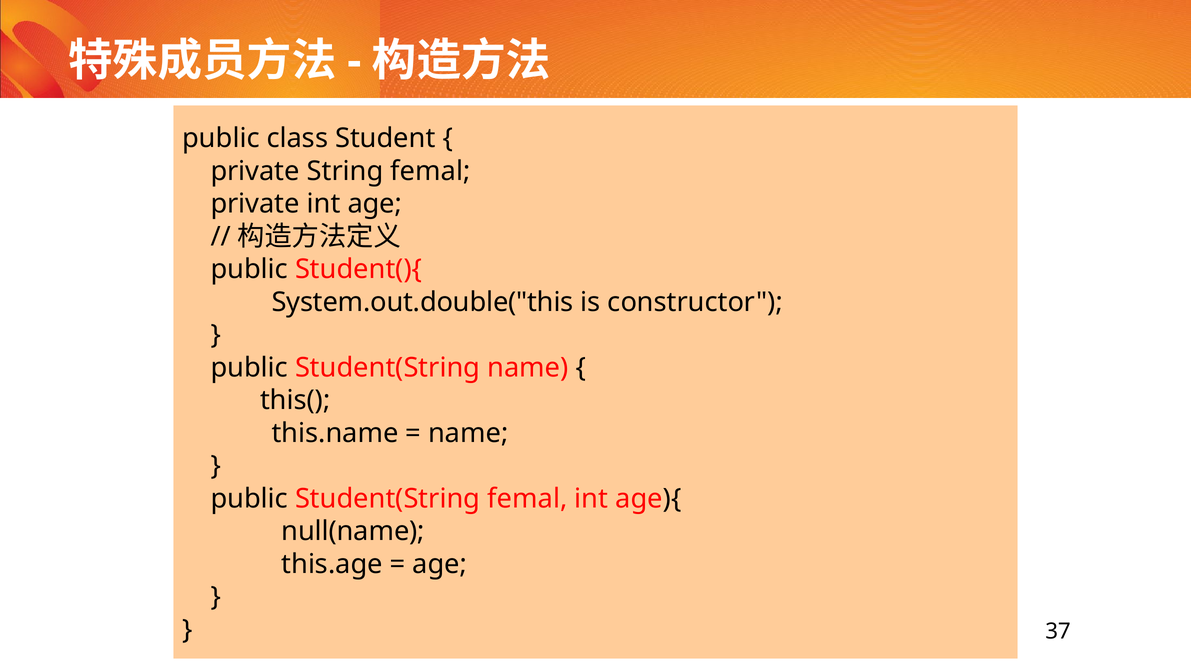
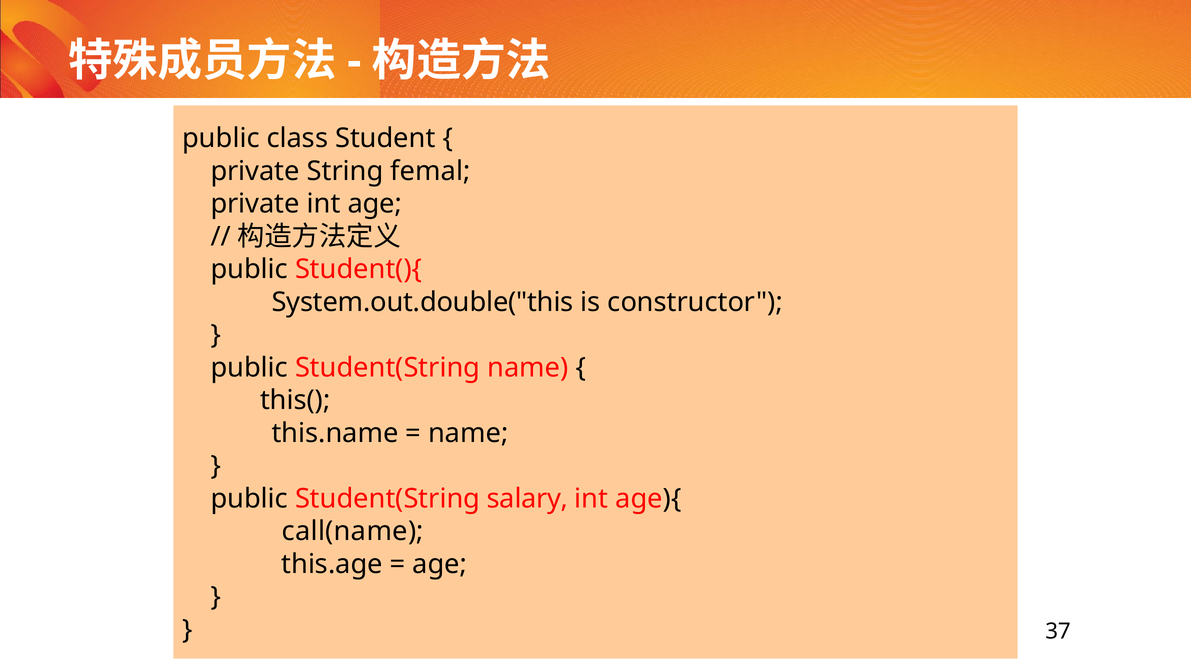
Student(String femal: femal -> salary (527, 498)
null(name: null(name -> call(name (353, 531)
